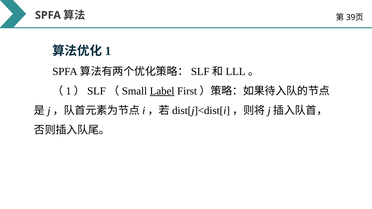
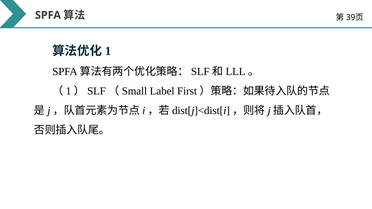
Label underline: present -> none (162, 91)
